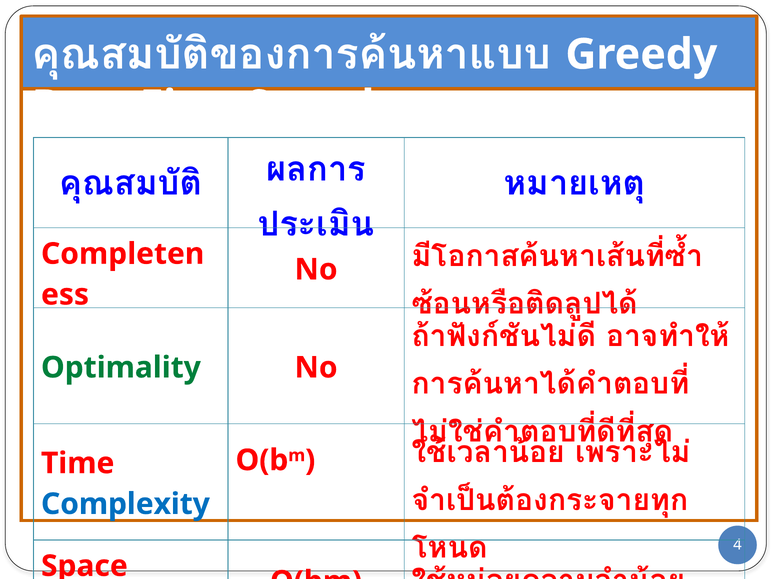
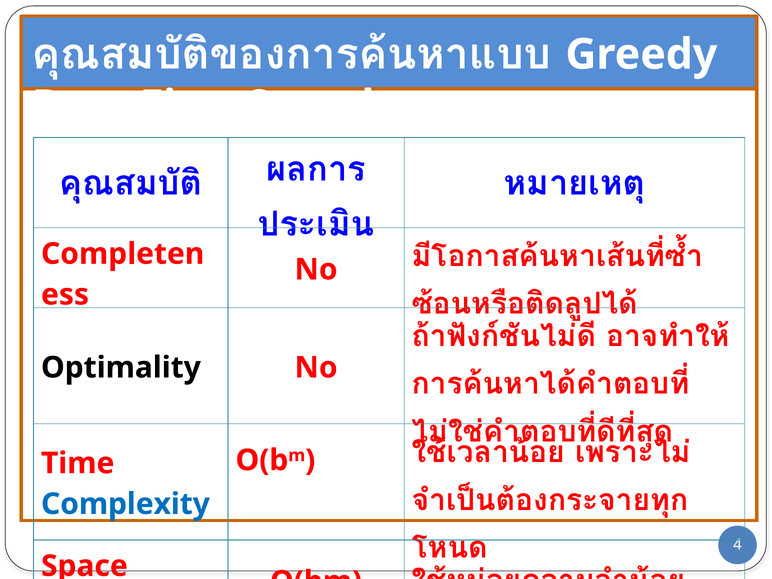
Optimality colour: green -> black (121, 368)
